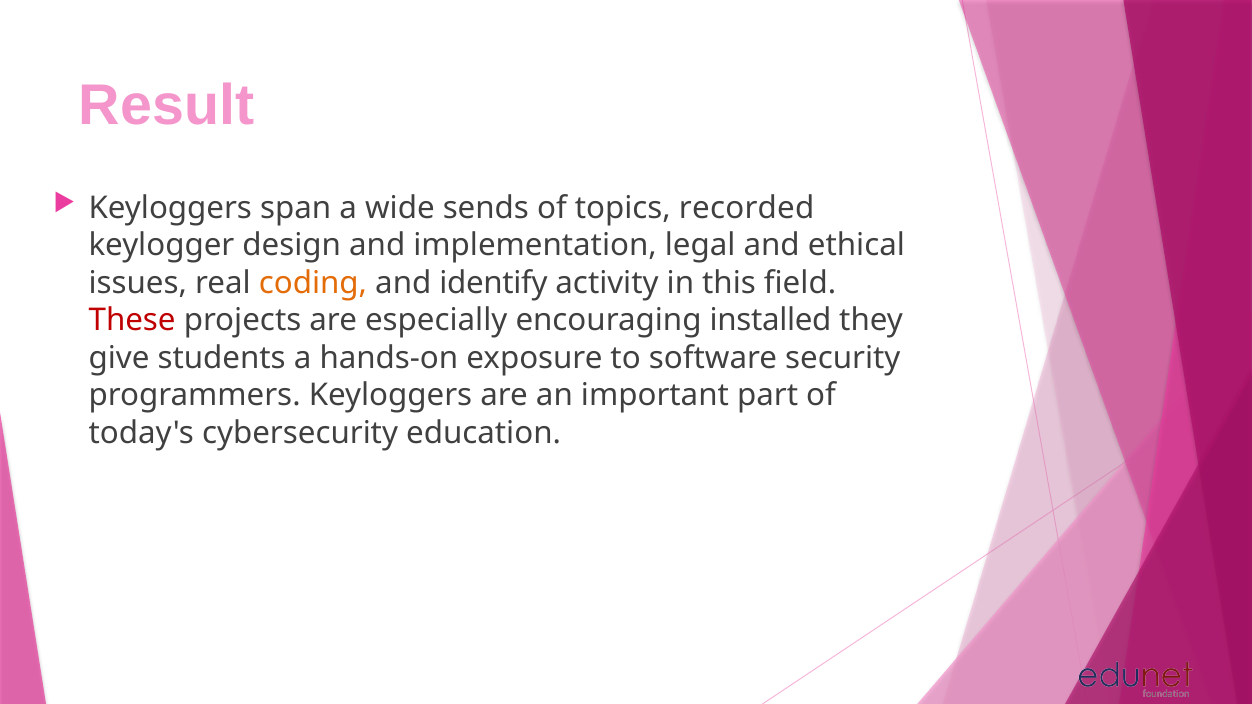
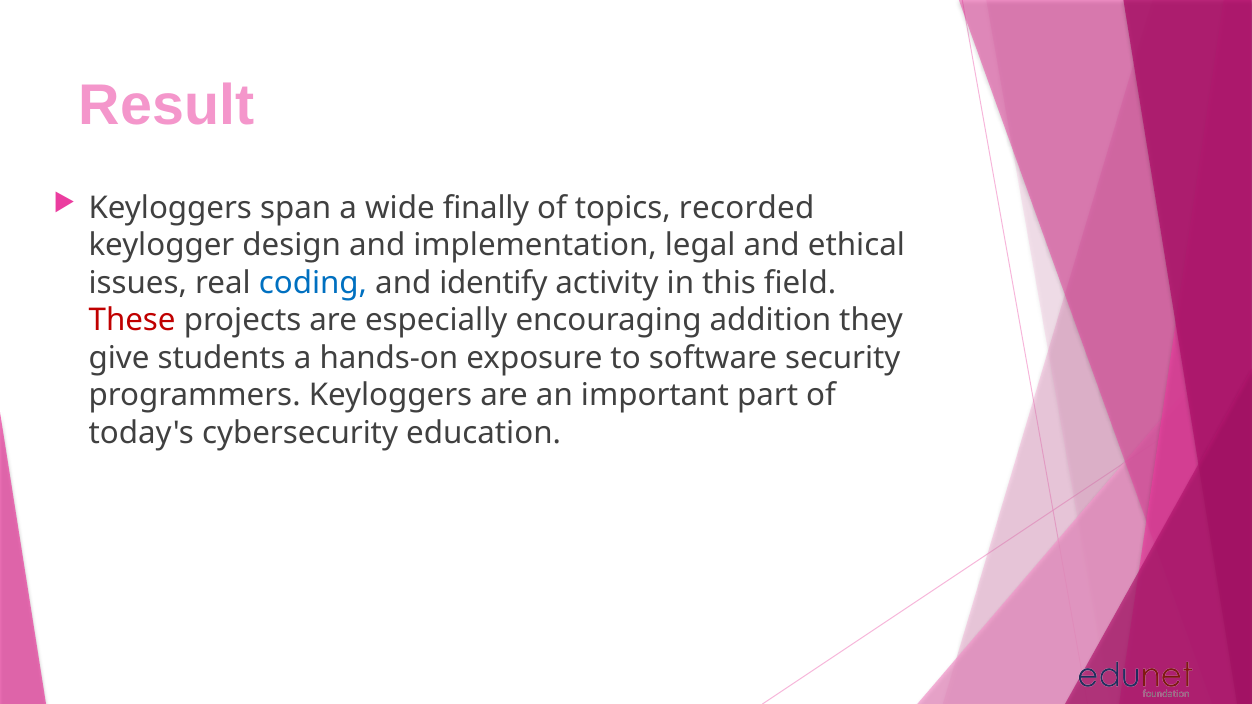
sends: sends -> finally (486, 208)
coding colour: orange -> blue (313, 283)
installed: installed -> addition (770, 321)
